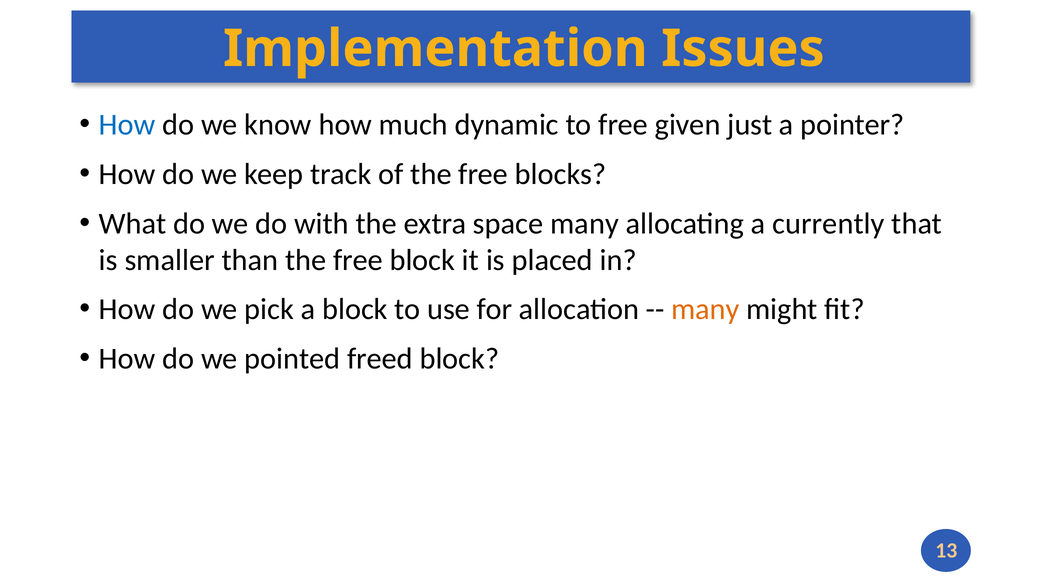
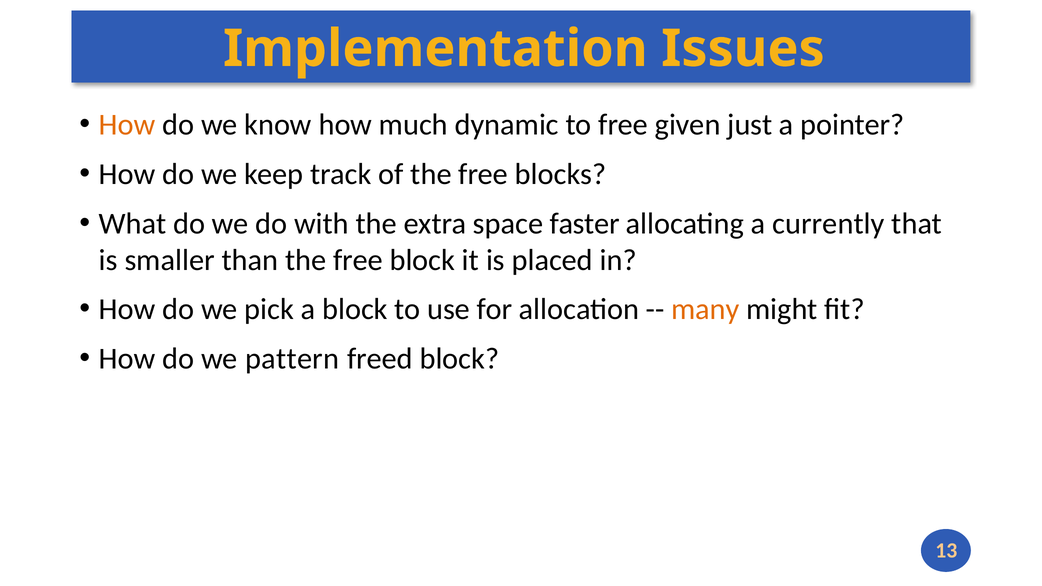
How colour: blue -> orange (127, 125)
space many: many -> faster (585, 224)
pointed: pointed -> pattern (292, 359)
